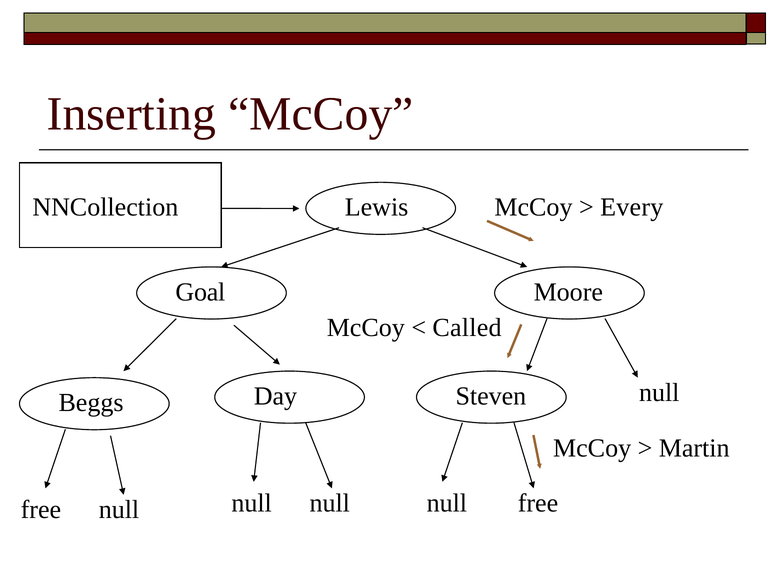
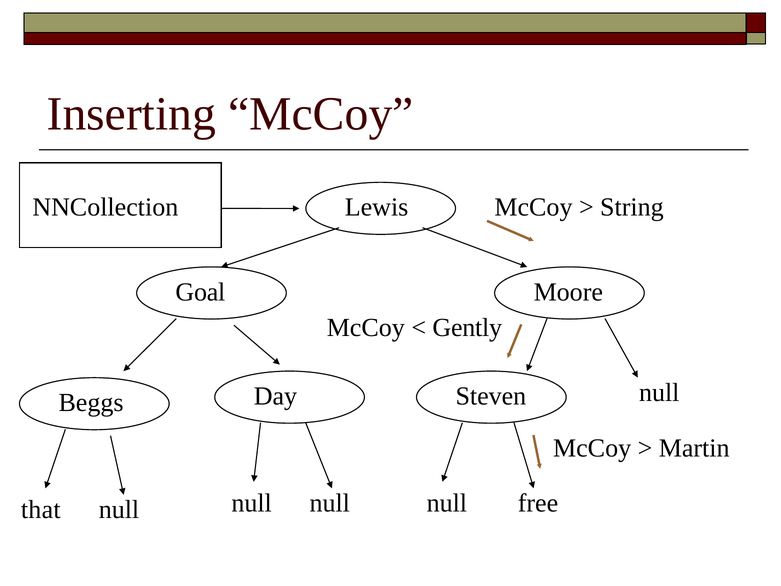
Every: Every -> String (632, 207)
Called: Called -> Gently (467, 327)
free: free -> that (41, 510)
